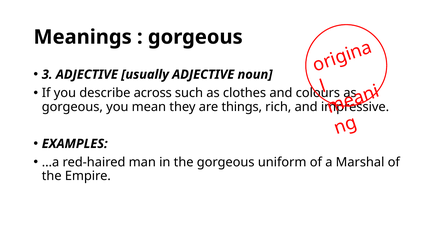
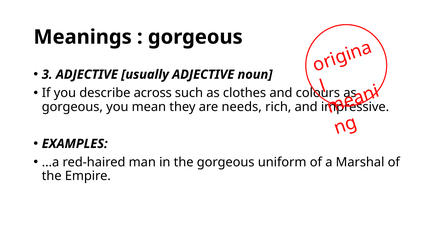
things: things -> needs (242, 107)
